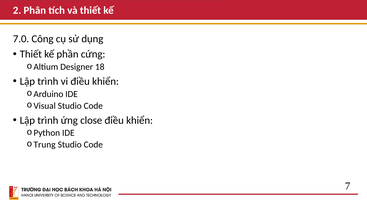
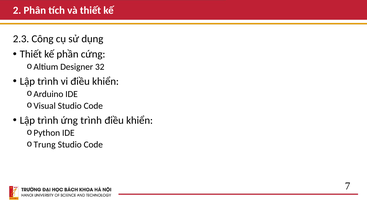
7.0: 7.0 -> 2.3 (21, 39)
18: 18 -> 32 (100, 67)
ứng close: close -> trình (91, 121)
